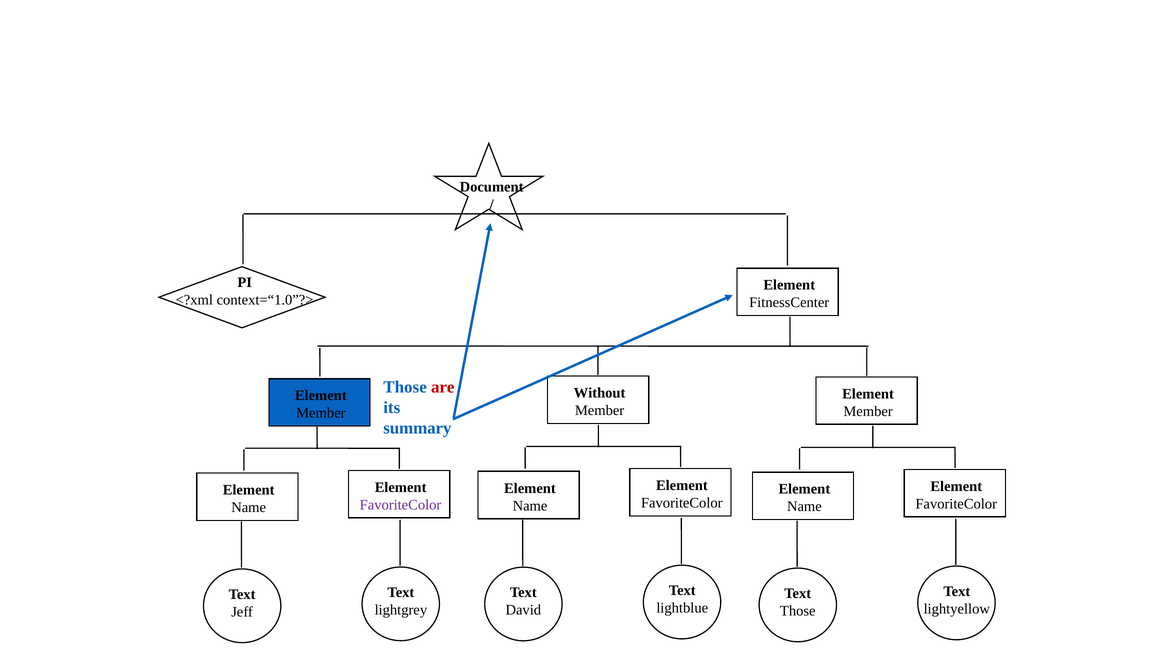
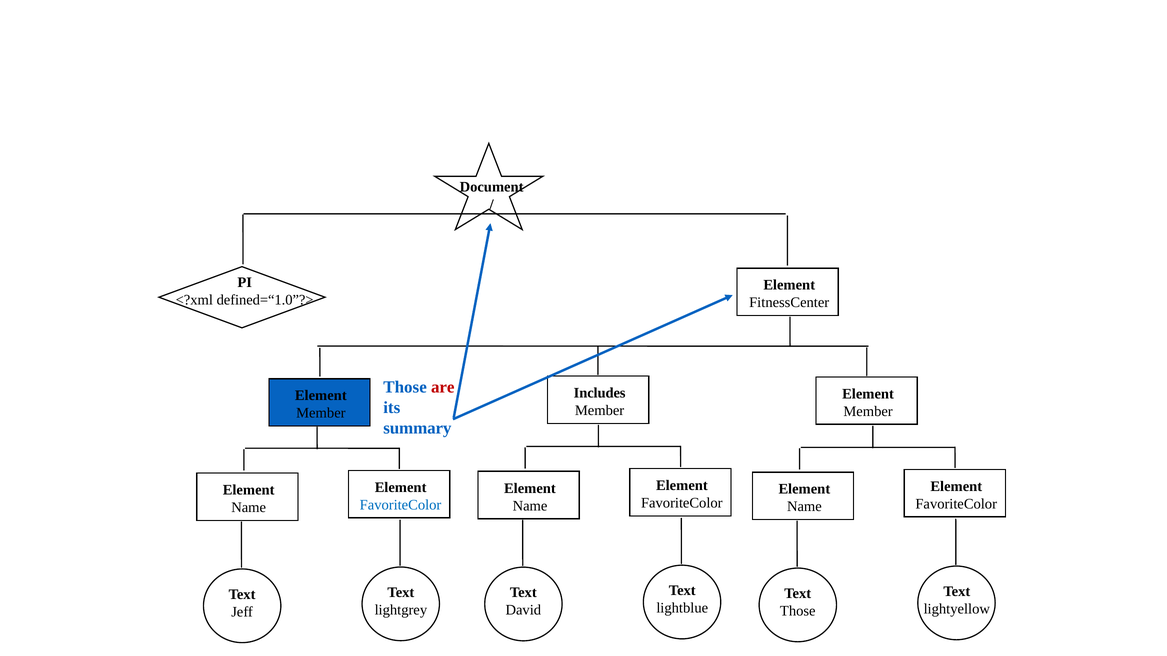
context=“1.0”?>: context=“1.0”?> -> defined=“1.0”?> (265, 300)
Without: Without -> Includes (600, 393)
FavoriteColor colour: purple -> blue (401, 505)
